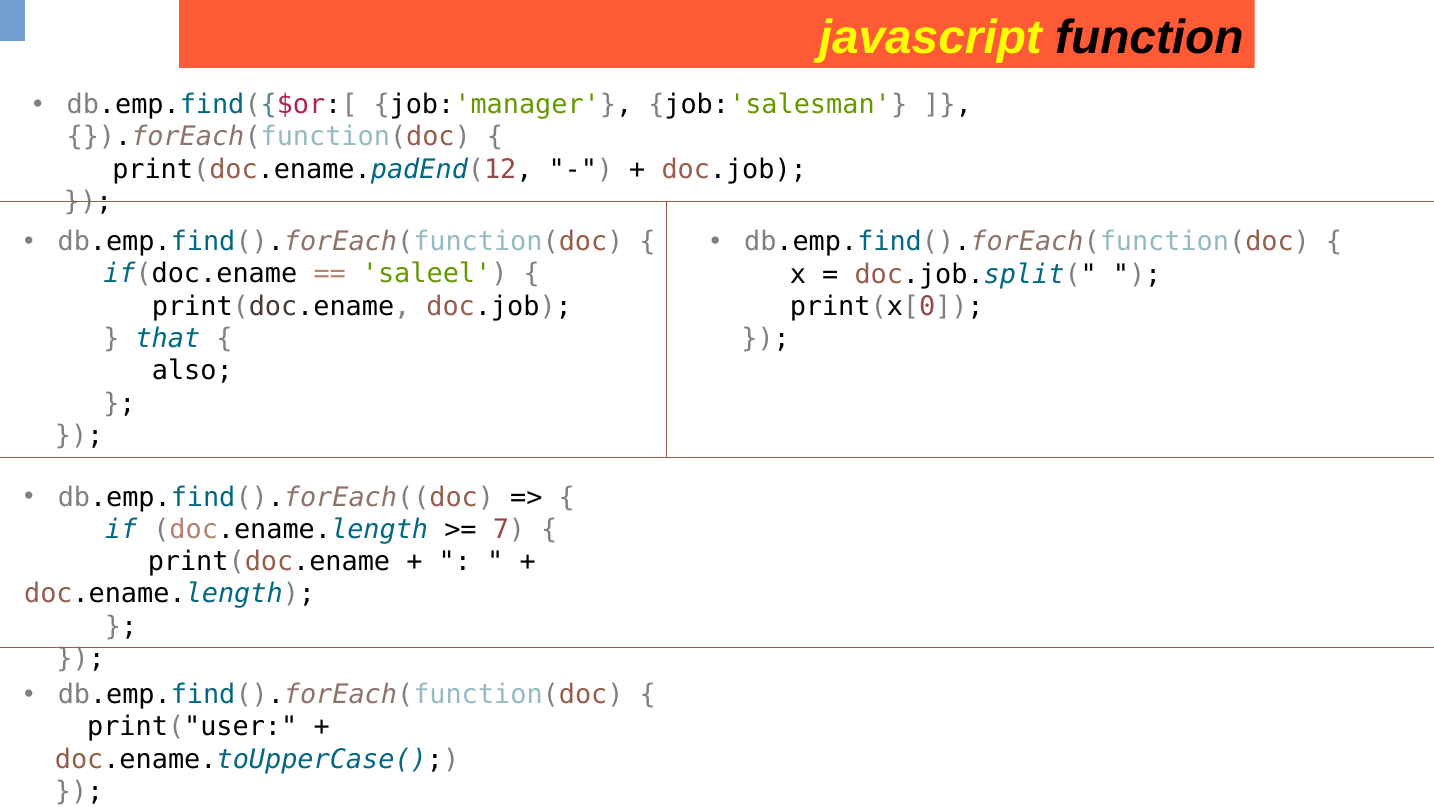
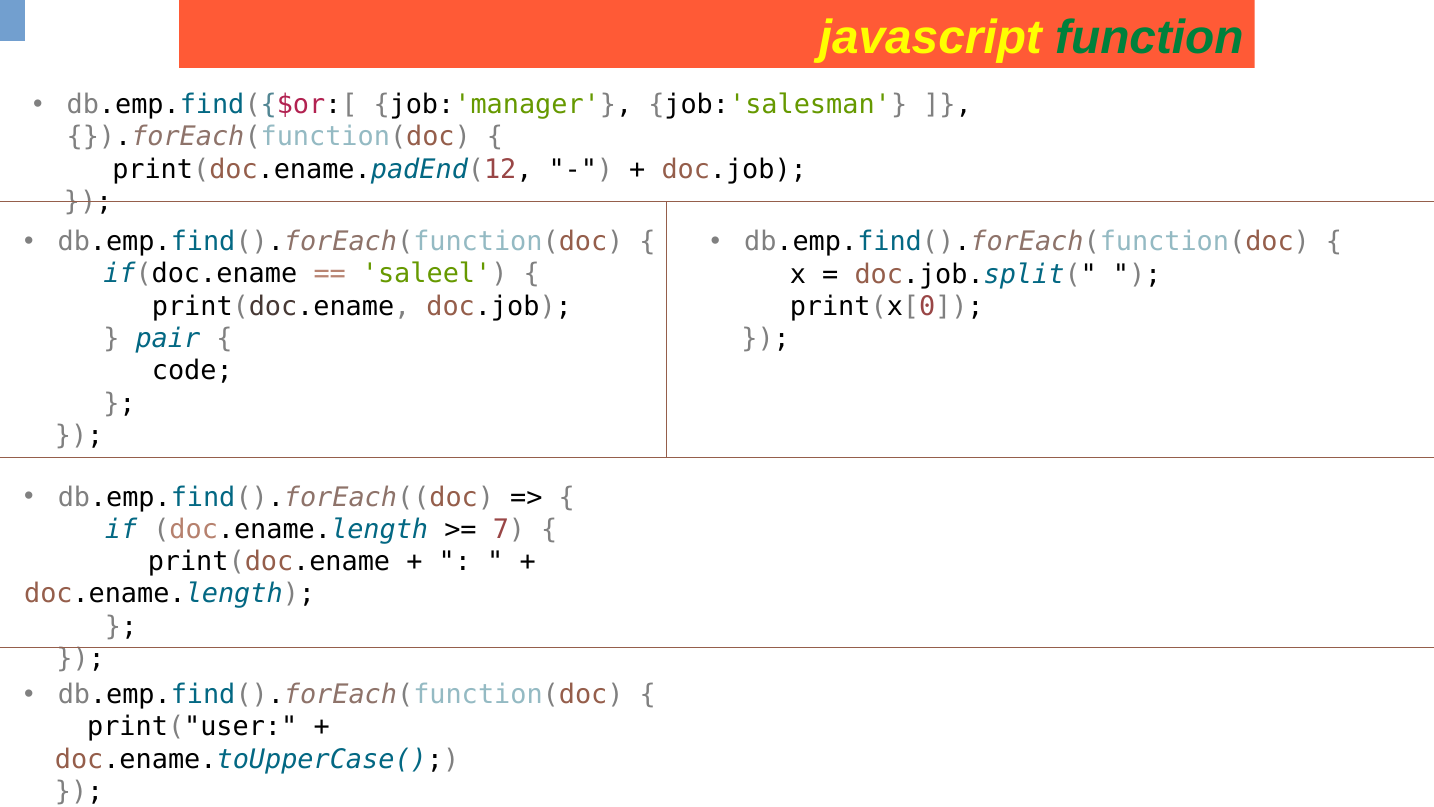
function colour: black -> green (1149, 37)
that: that -> pair (168, 339)
also: also -> code (192, 371)
